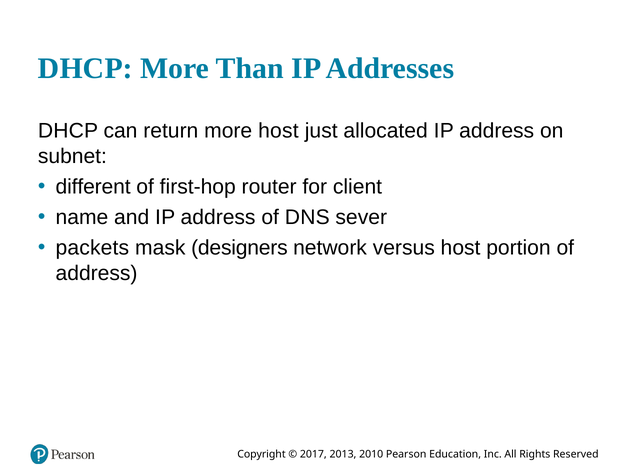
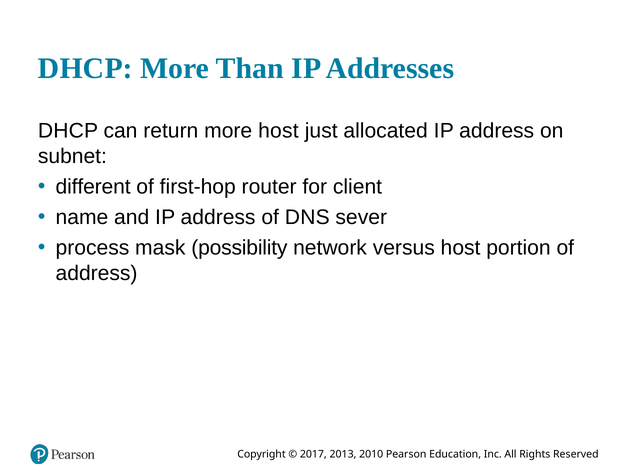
packets: packets -> process (92, 248)
designers: designers -> possibility (239, 248)
